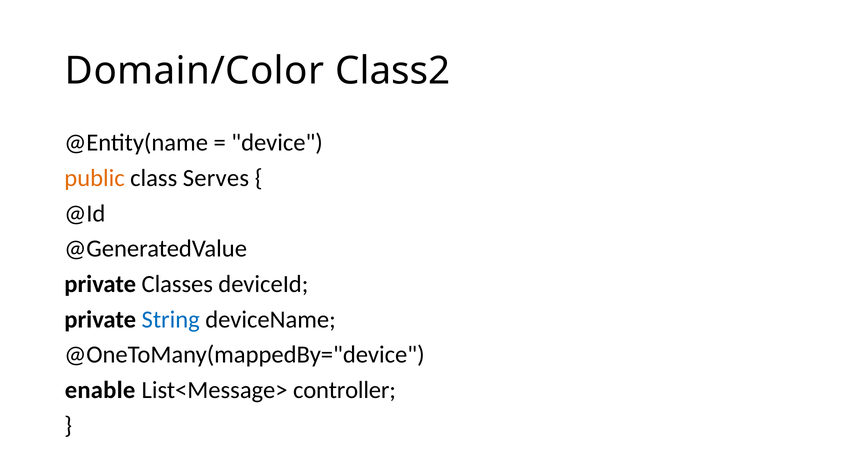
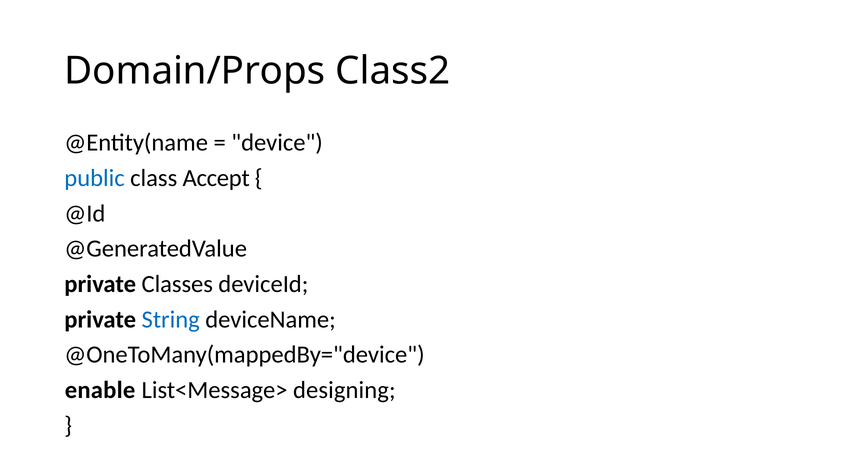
Domain/Color: Domain/Color -> Domain/Props (195, 71)
public colour: orange -> blue (95, 178)
Serves: Serves -> Accept (216, 178)
controller: controller -> designing (344, 390)
